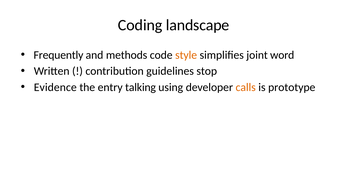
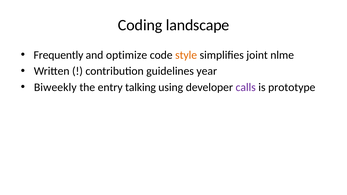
methods: methods -> optimize (127, 55)
word: word -> nlme (282, 55)
stop: stop -> year (207, 71)
Evidence: Evidence -> Biweekly (55, 87)
calls colour: orange -> purple (246, 87)
